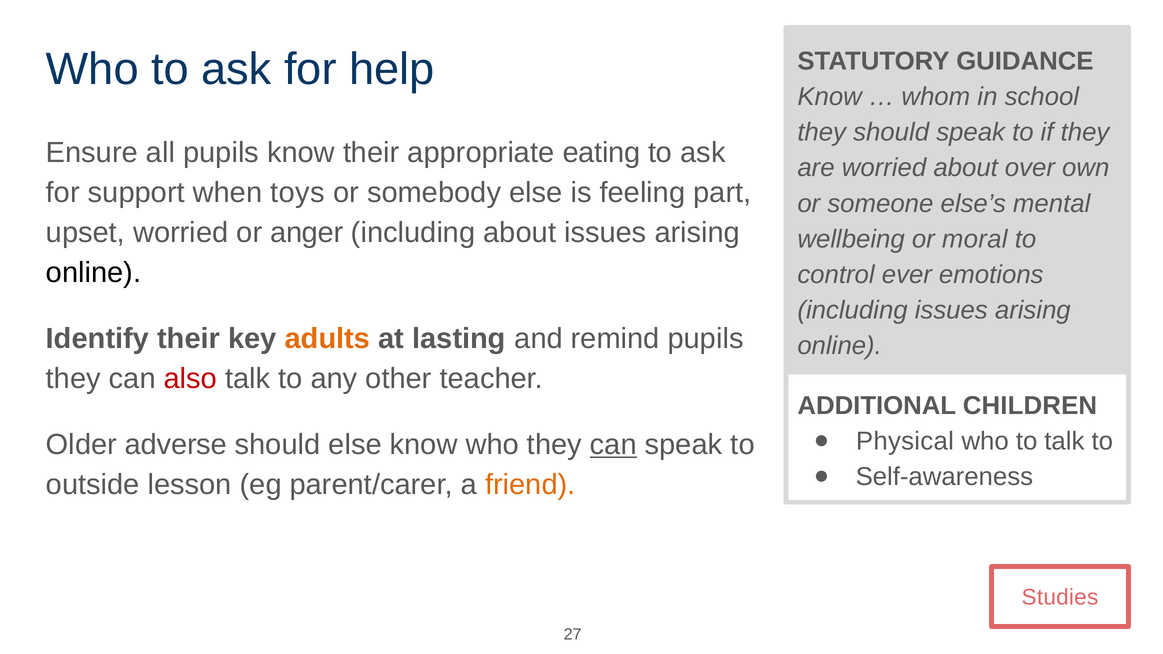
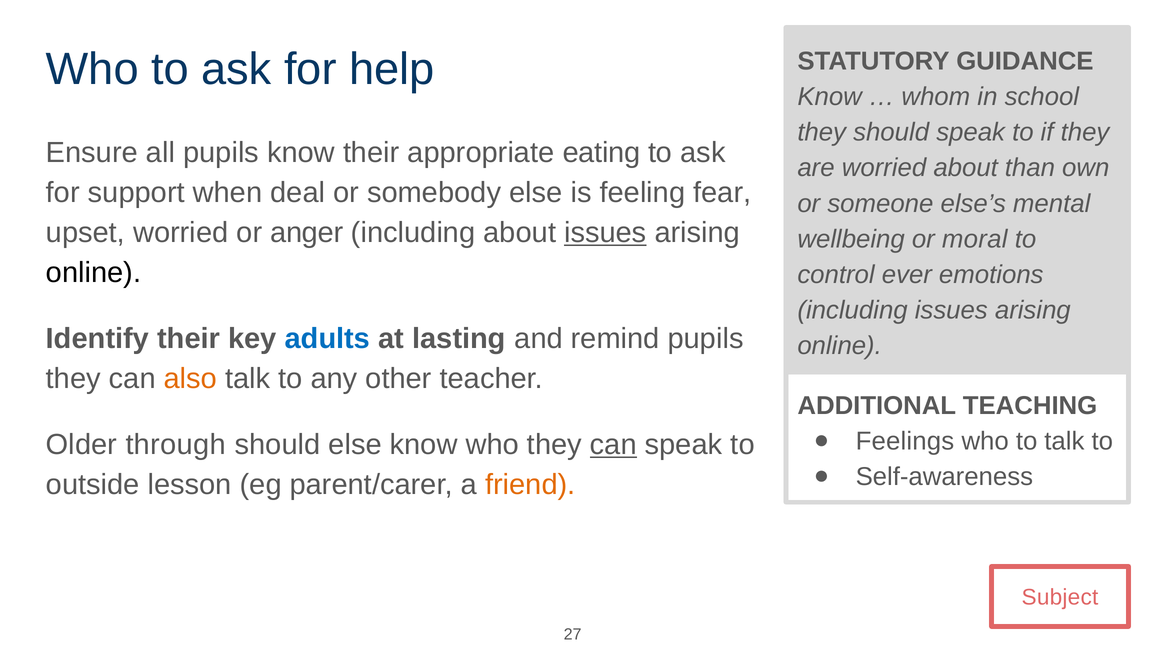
over: over -> than (1030, 168)
toys: toys -> deal (298, 193)
part: part -> fear (722, 193)
issues underline: none -> present (605, 233)
adults colour: orange -> blue (327, 339)
also colour: red -> orange (190, 379)
CHILDREN: CHILDREN -> TEACHING (1030, 406)
Physical: Physical -> Feelings (905, 441)
adverse: adverse -> through (176, 445)
Studies: Studies -> Subject (1060, 597)
